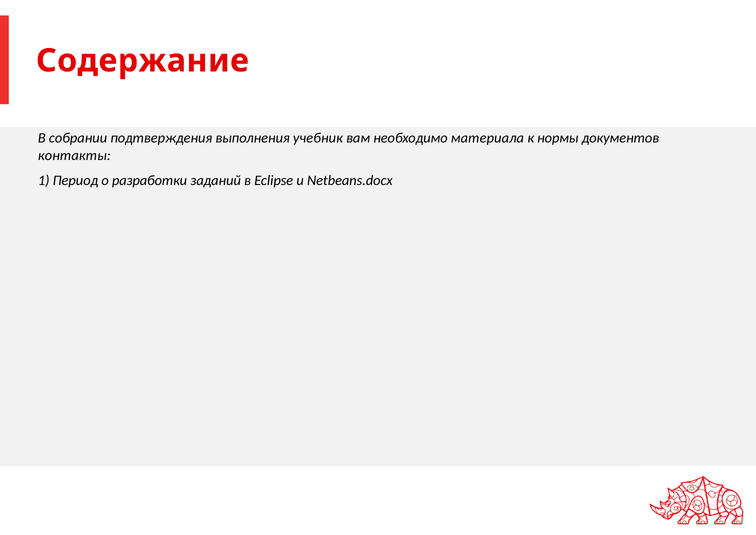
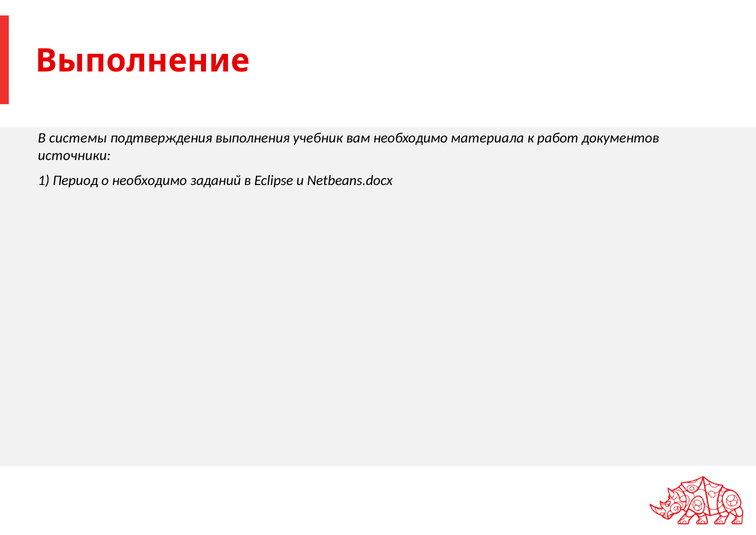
Содержание: Содержание -> Выполнение (143, 61)
собрании: собрании -> системы (78, 138)
нормы: нормы -> работ (558, 138)
контакты: контакты -> источники (74, 155)
о разработки: разработки -> необходимо (150, 180)
